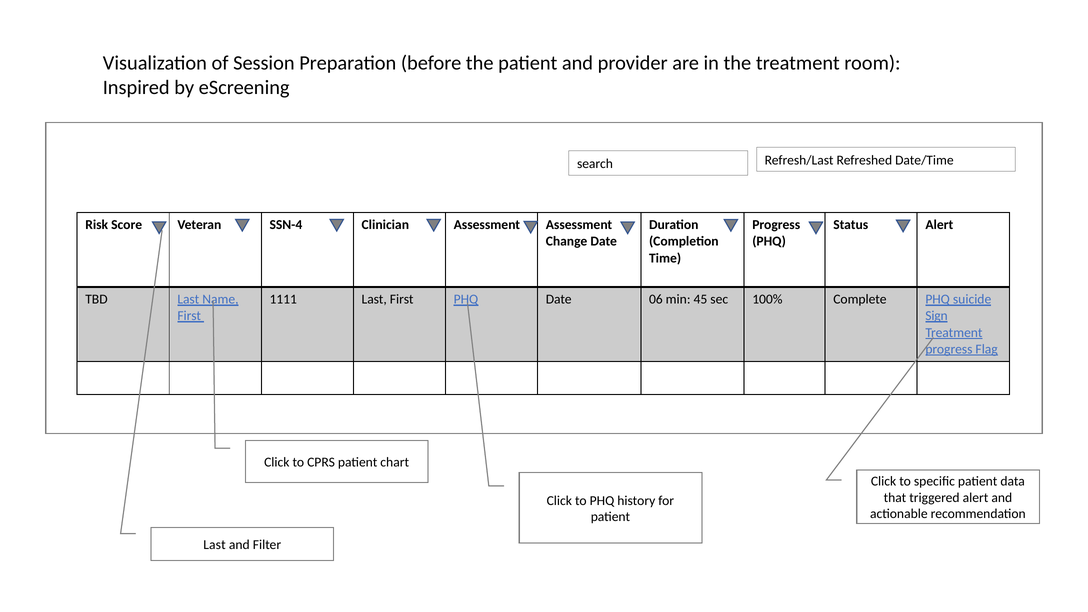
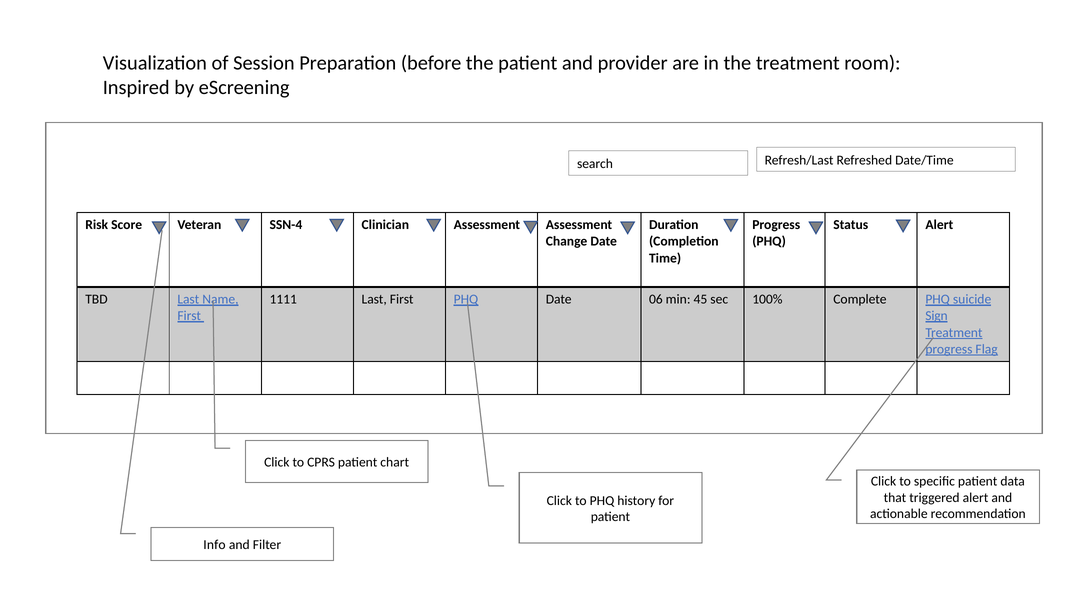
Last: Last -> Info (214, 545)
